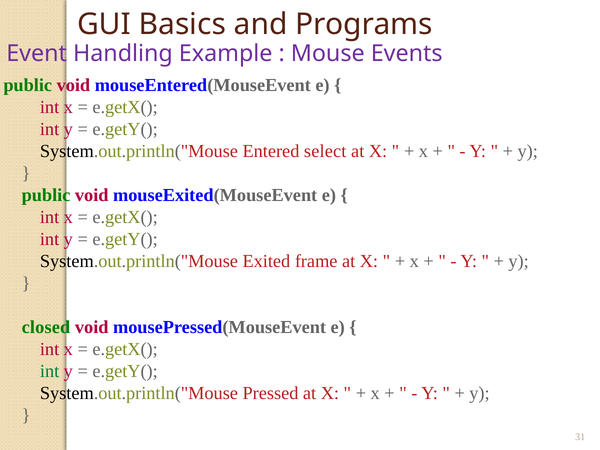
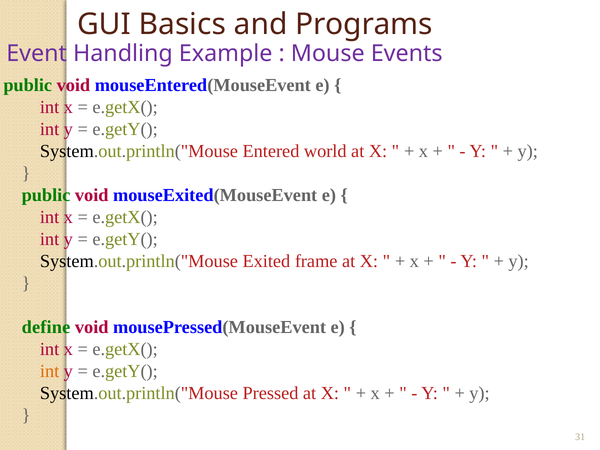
select: select -> world (325, 151)
closed: closed -> define (46, 327)
int colour: green -> orange (50, 371)
